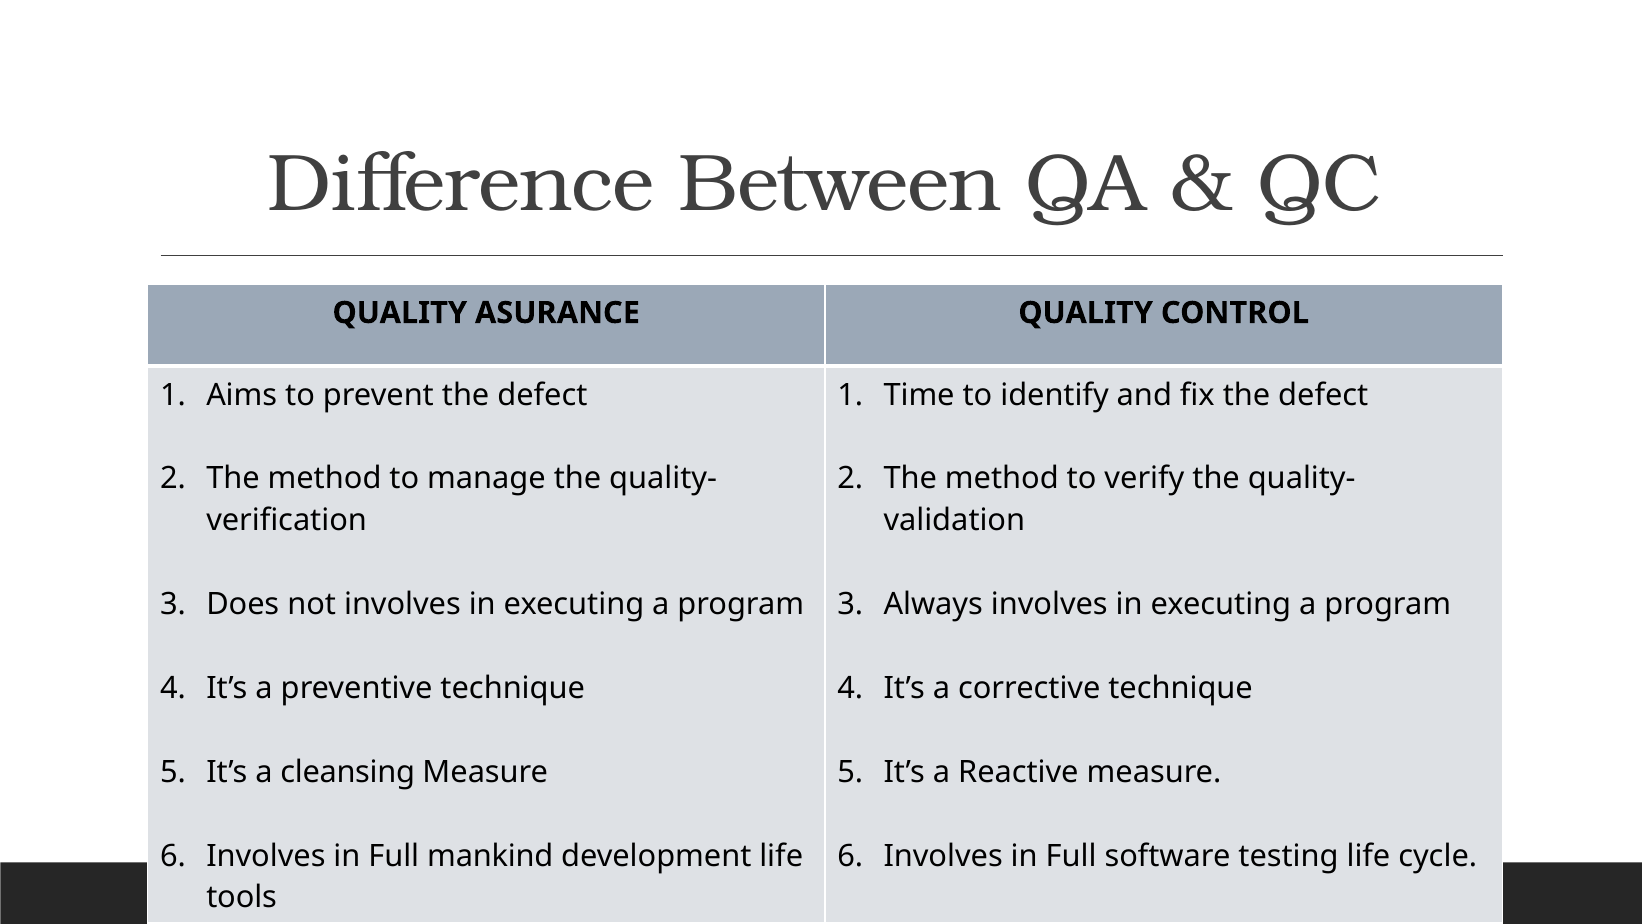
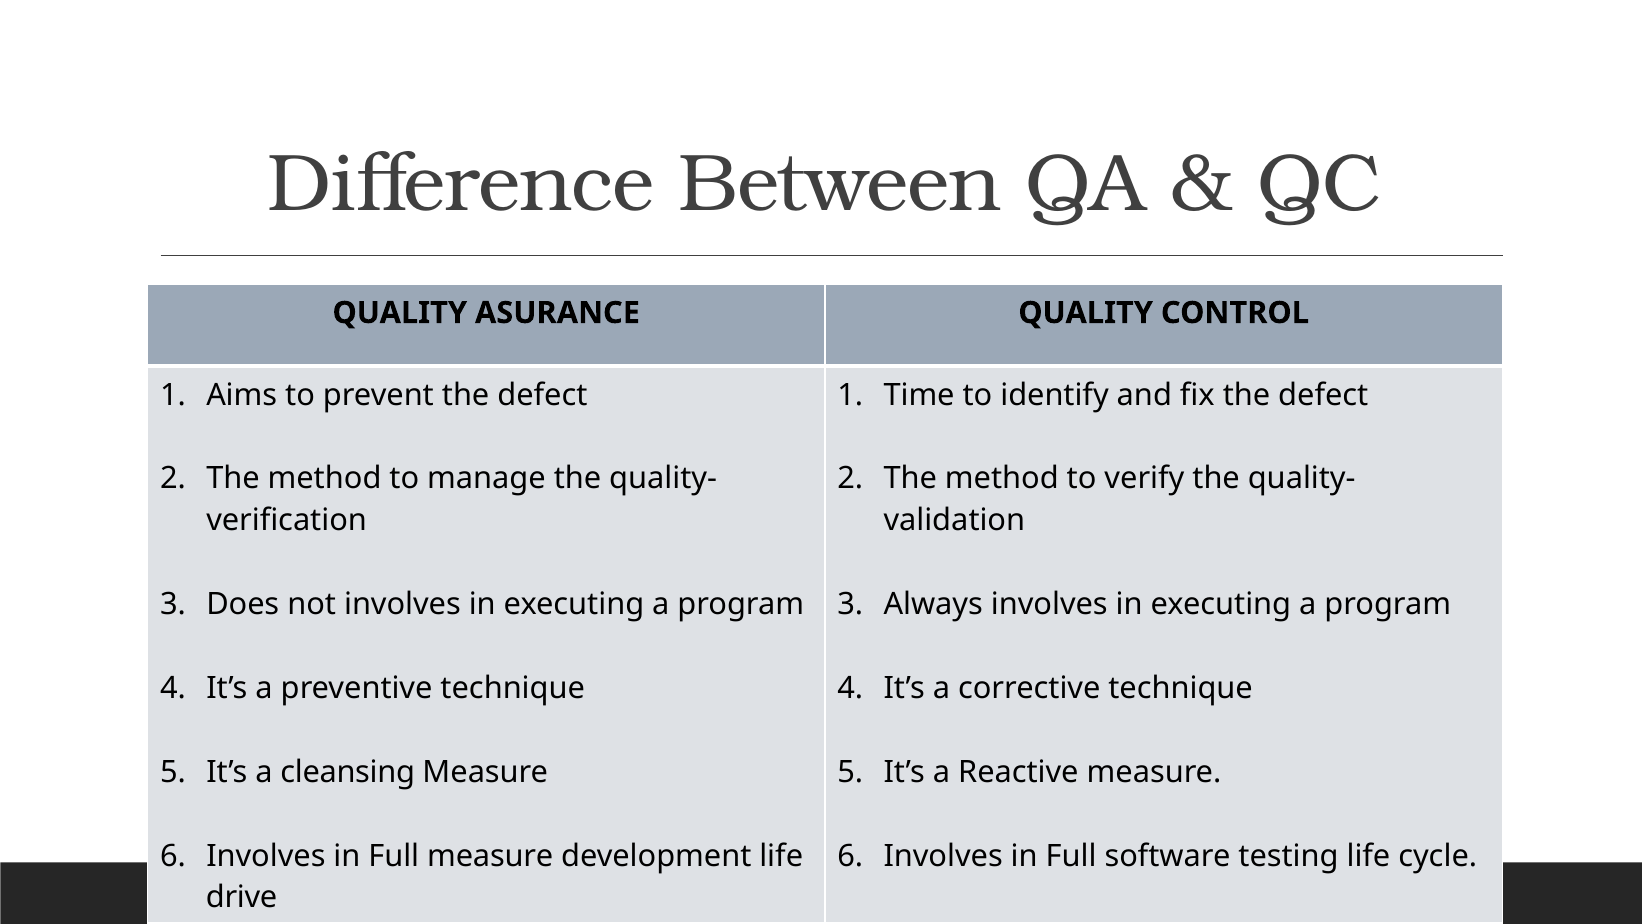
Full mankind: mankind -> measure (490, 856)
tools: tools -> drive (242, 897)
